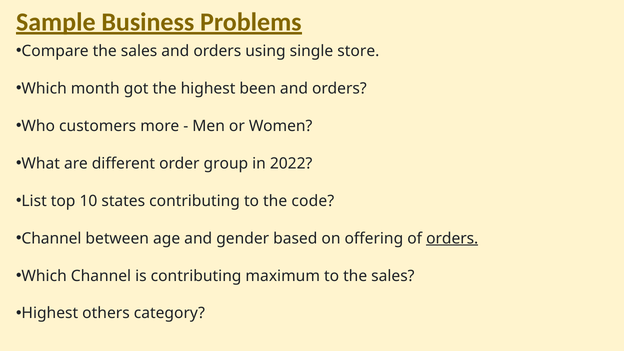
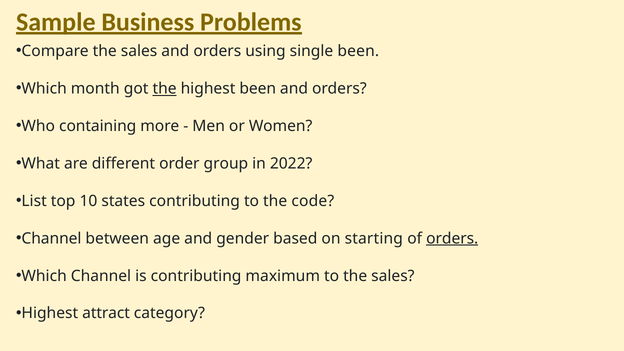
single store: store -> been (358, 51)
the underline: none -> present (165, 89)
customers: customers -> containing (98, 126)
offering: offering -> starting (374, 238)
others: others -> attract (106, 313)
